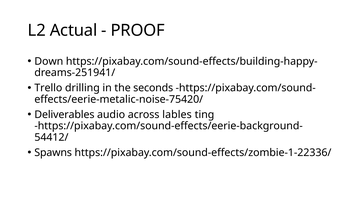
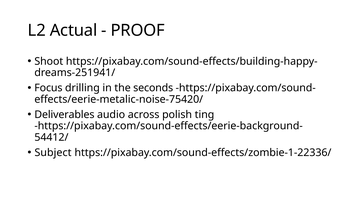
Down: Down -> Shoot (49, 61)
Trello: Trello -> Focus (48, 88)
lables: lables -> polish (177, 114)
Spawns: Spawns -> Subject (53, 152)
